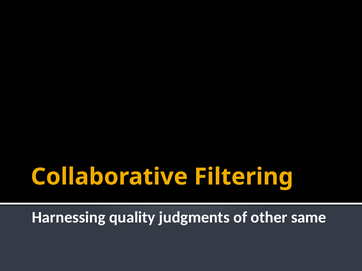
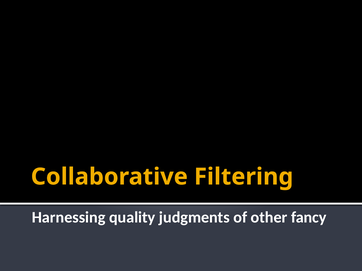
same: same -> fancy (309, 218)
